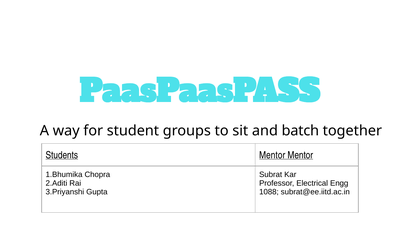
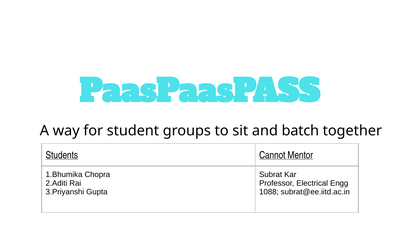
Students Mentor: Mentor -> Cannot (272, 155)
